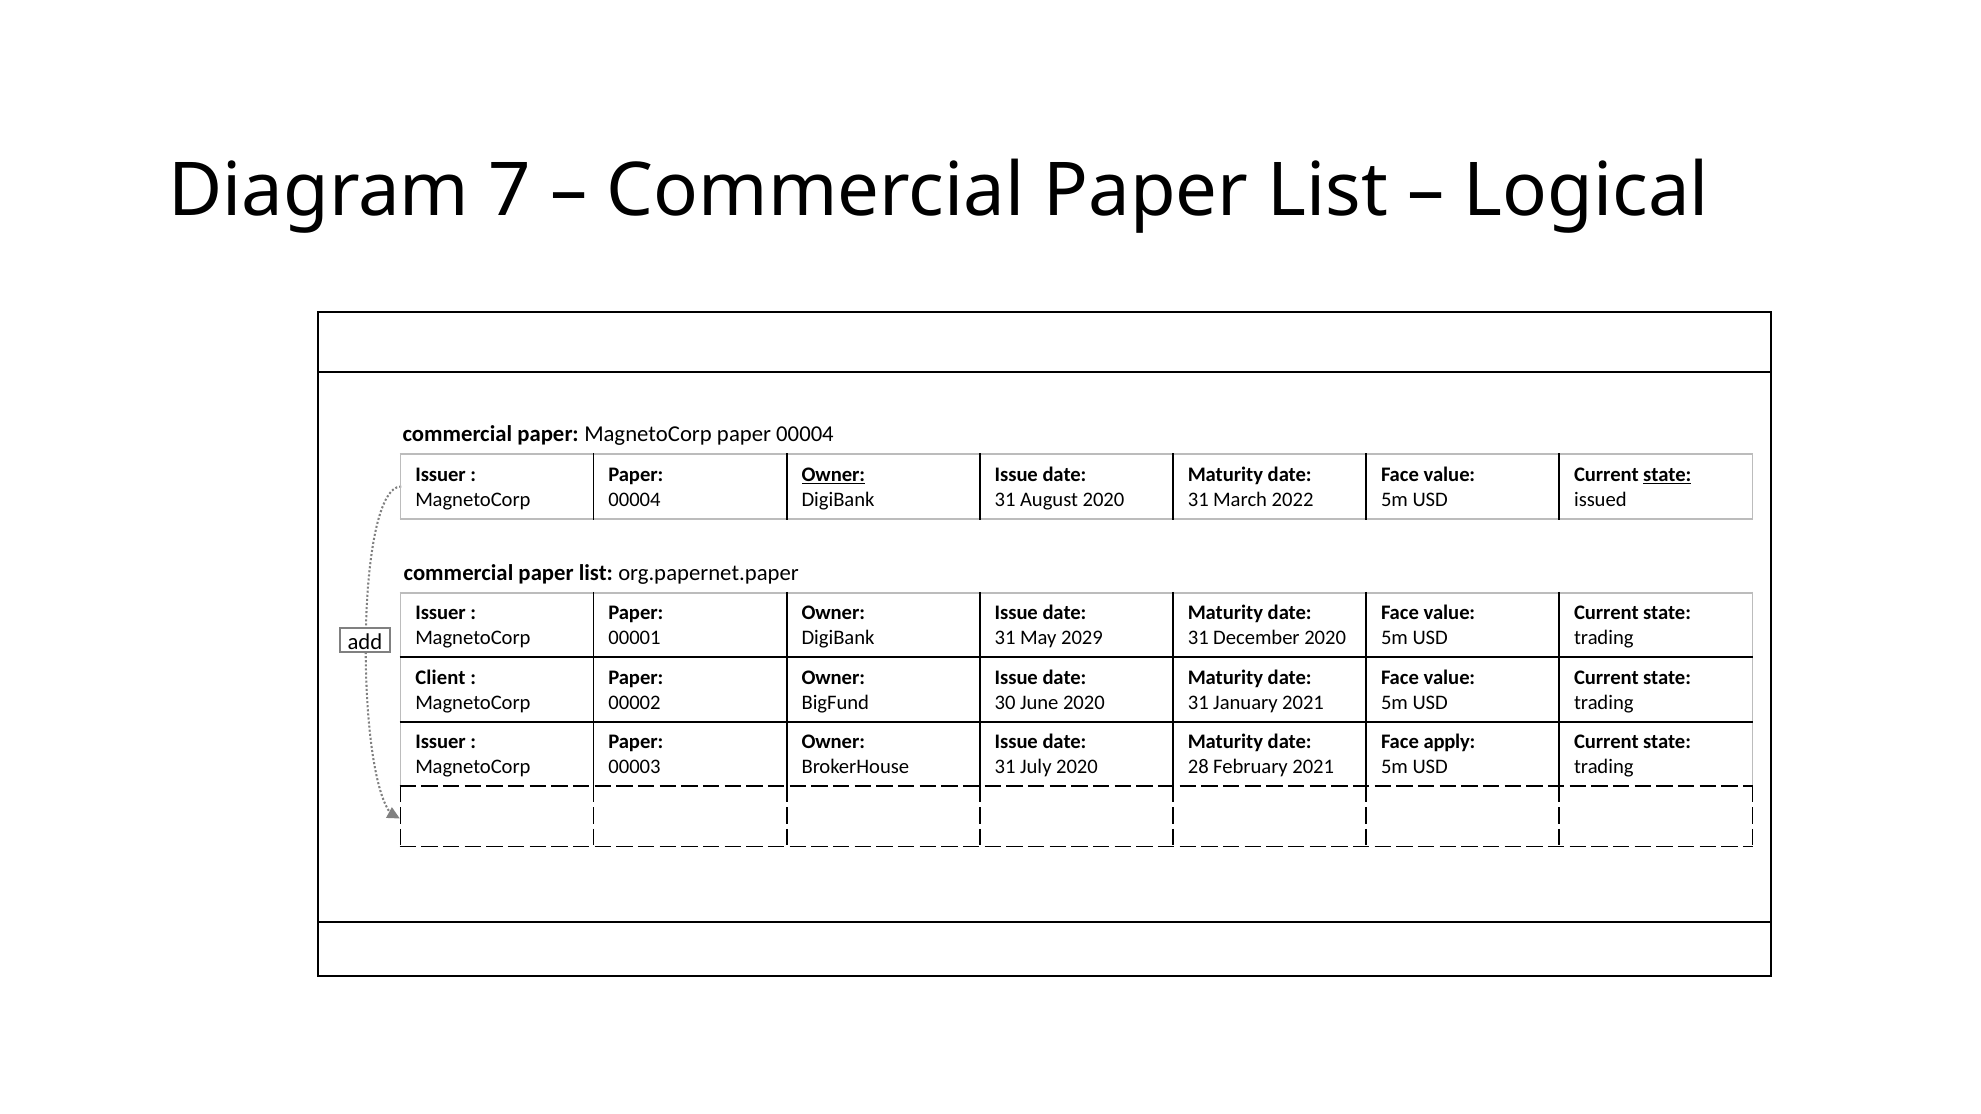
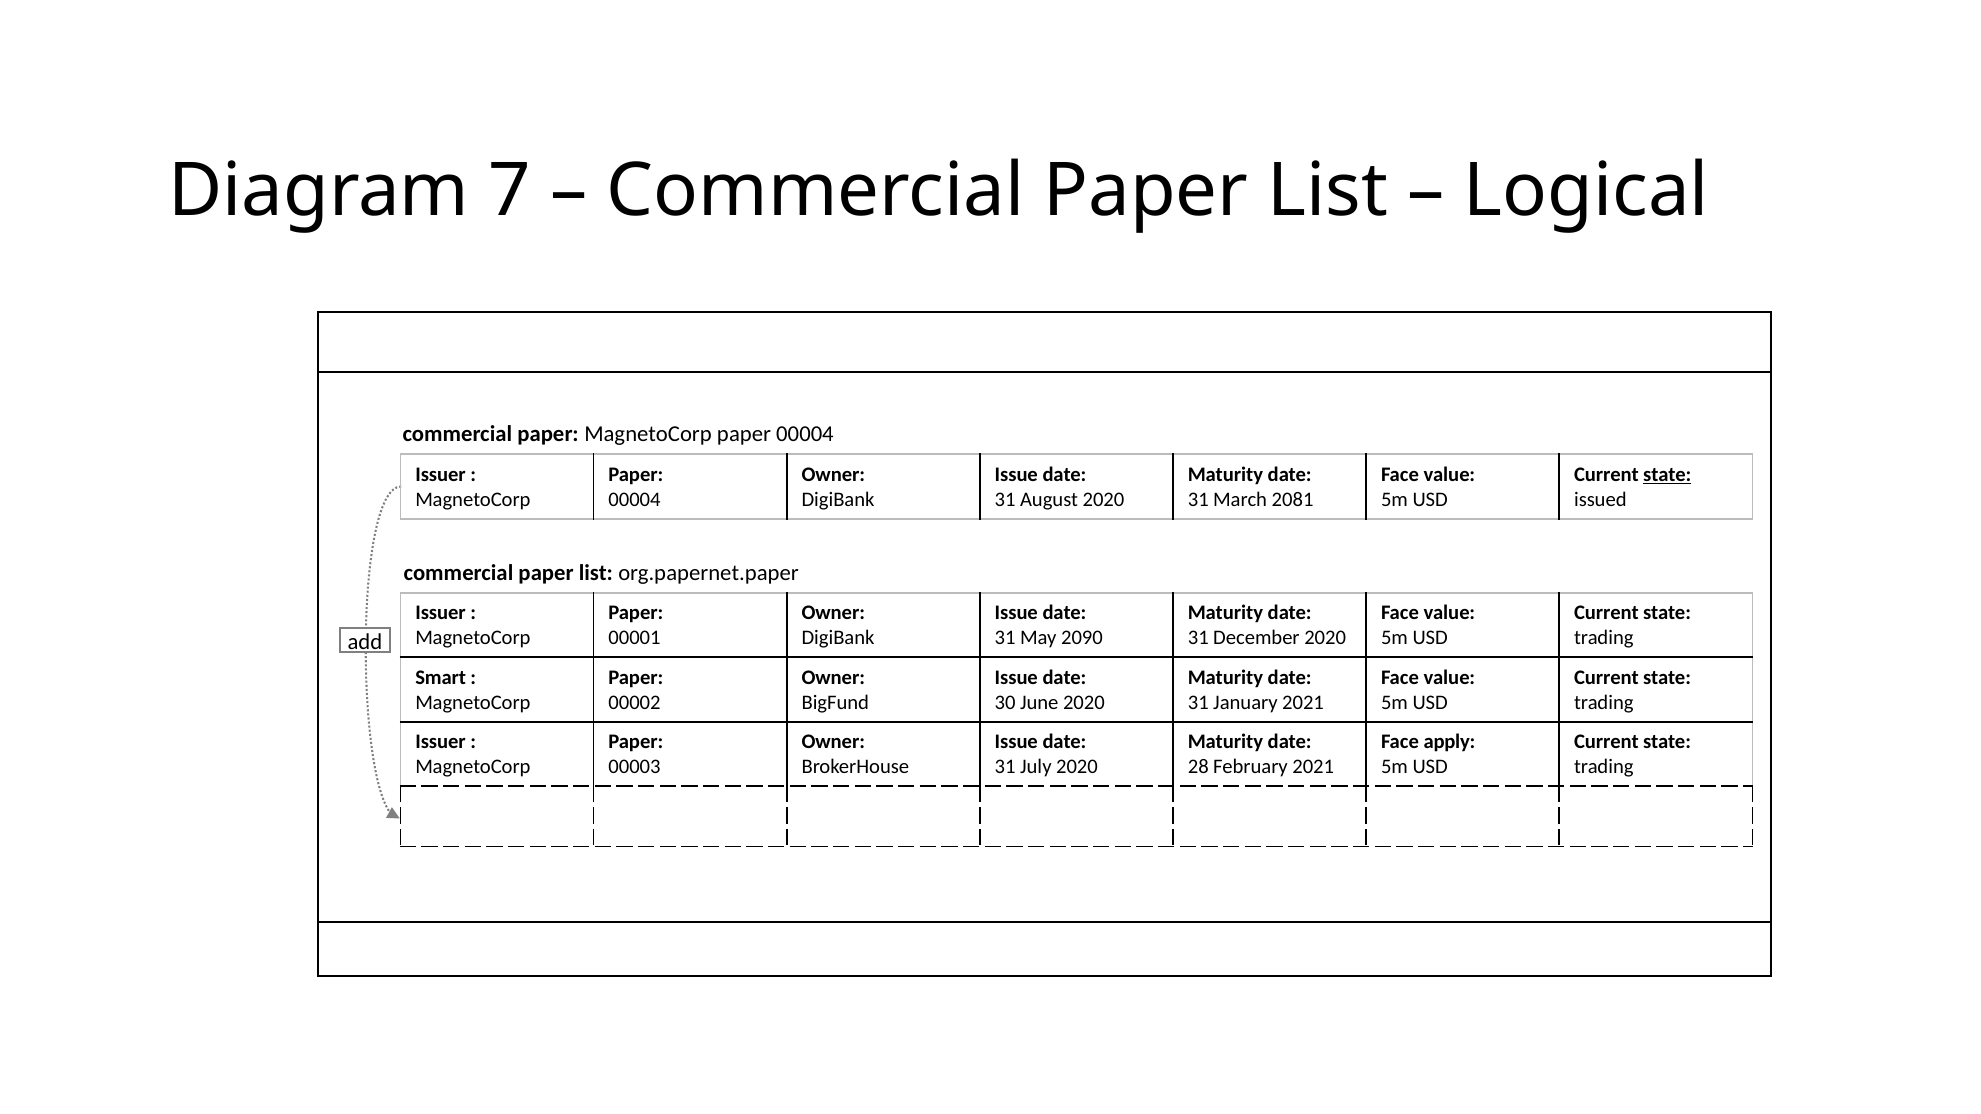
Owner underline: present -> none (833, 475)
2022: 2022 -> 2081 (1293, 500)
2029: 2029 -> 2090 (1082, 638)
Client: Client -> Smart (441, 678)
